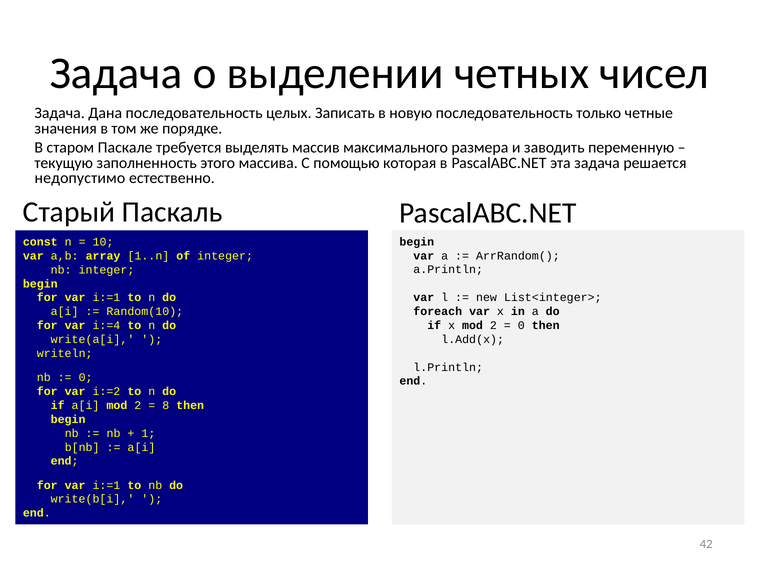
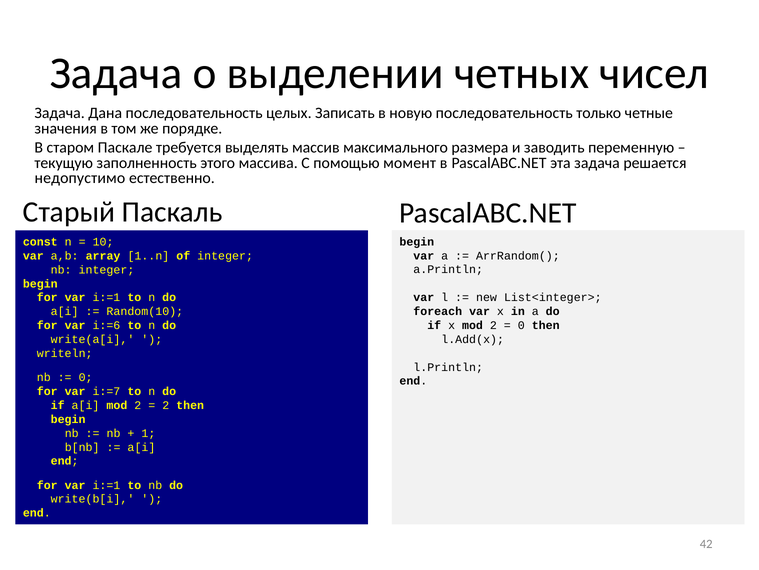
которая: которая -> момент (410, 163)
i:=4: i:=4 -> i:=6 (106, 325)
i:=2: i:=2 -> i:=7 (106, 391)
8: 8 -> 2 (166, 405)
